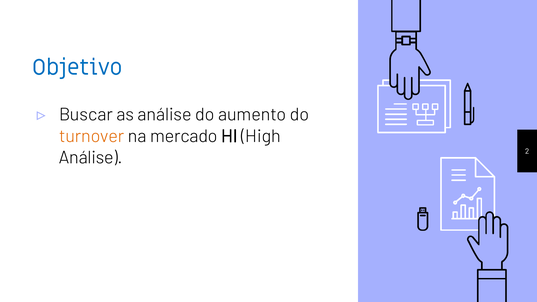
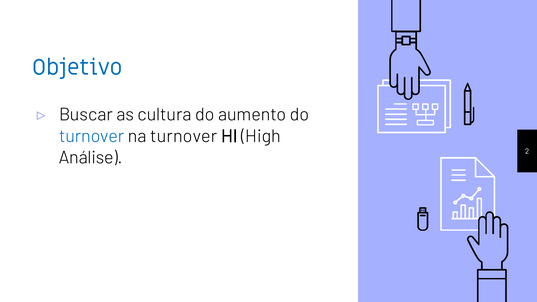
as análise: análise -> cultura (165, 115)
turnover colour: orange -> blue (92, 136)
na mercado: mercado -> turnover (184, 136)
